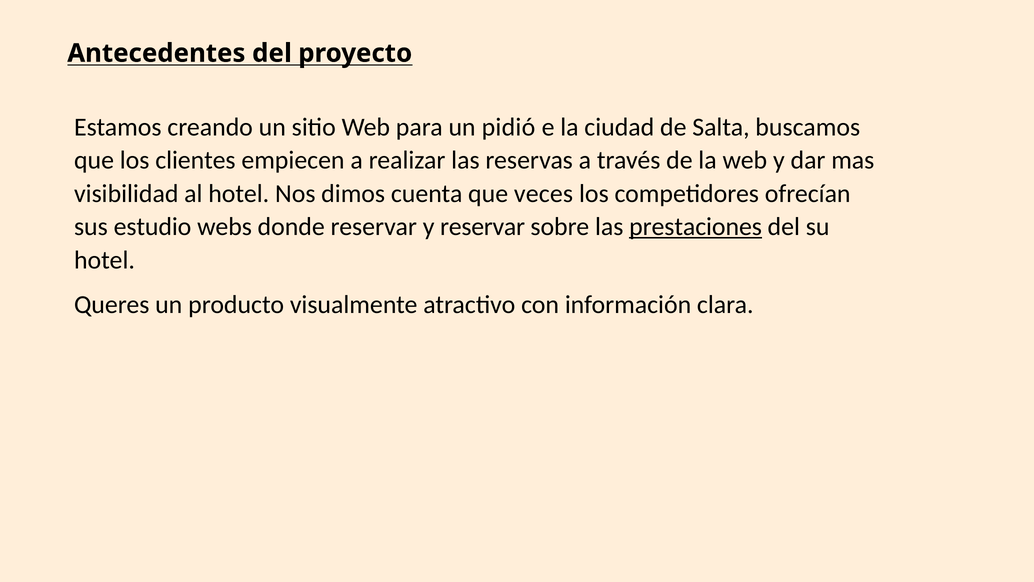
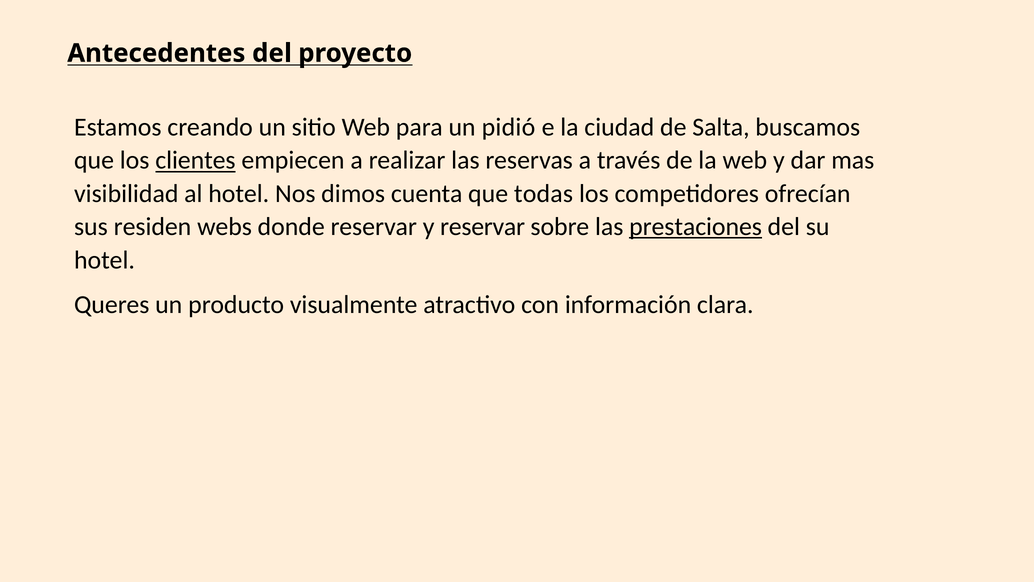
clientes underline: none -> present (195, 160)
veces: veces -> todas (543, 194)
estudio: estudio -> residen (152, 227)
